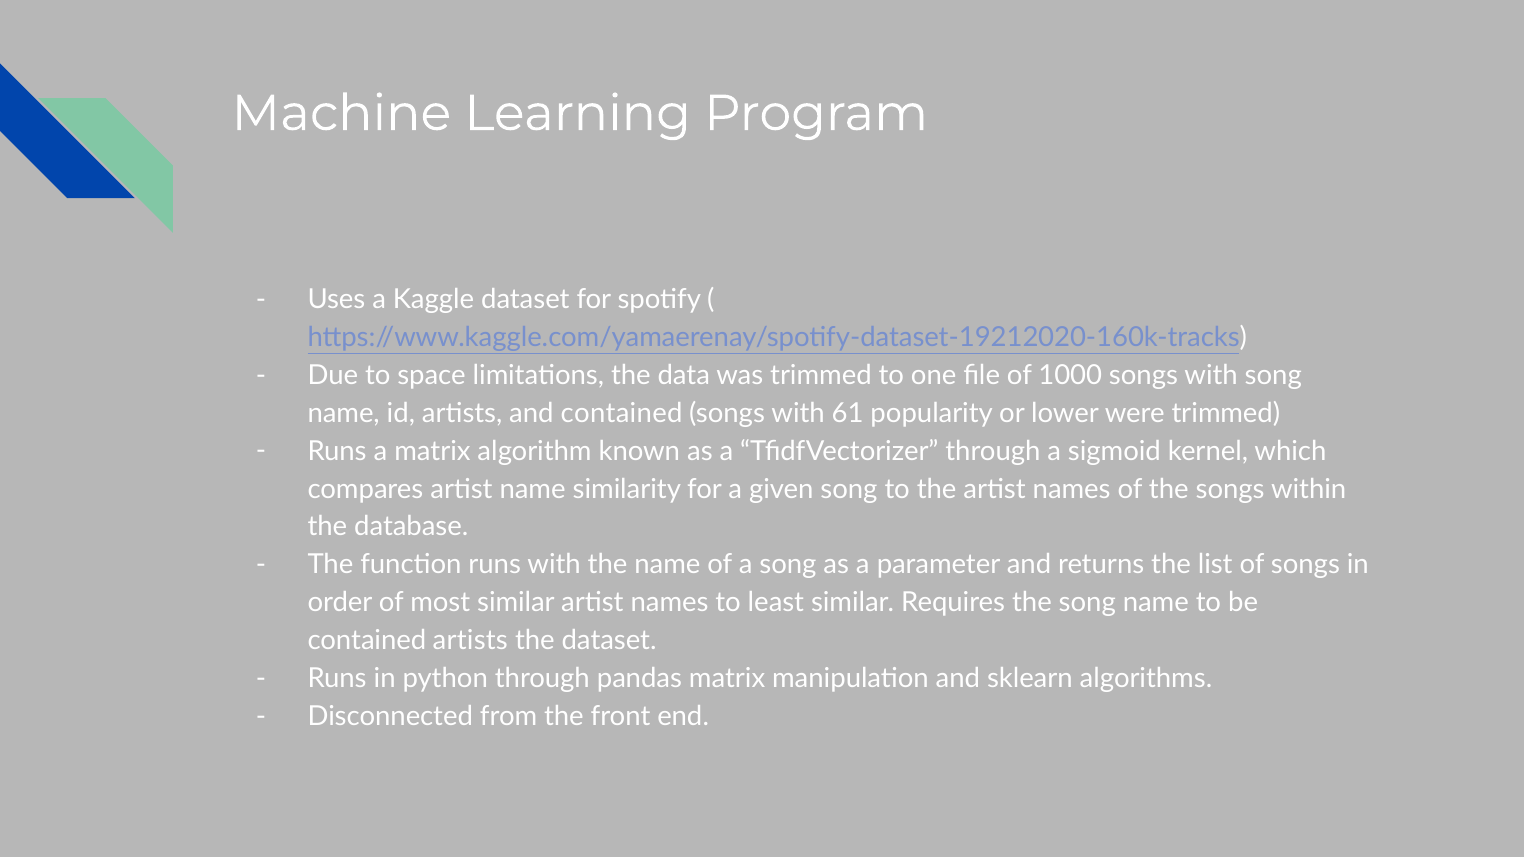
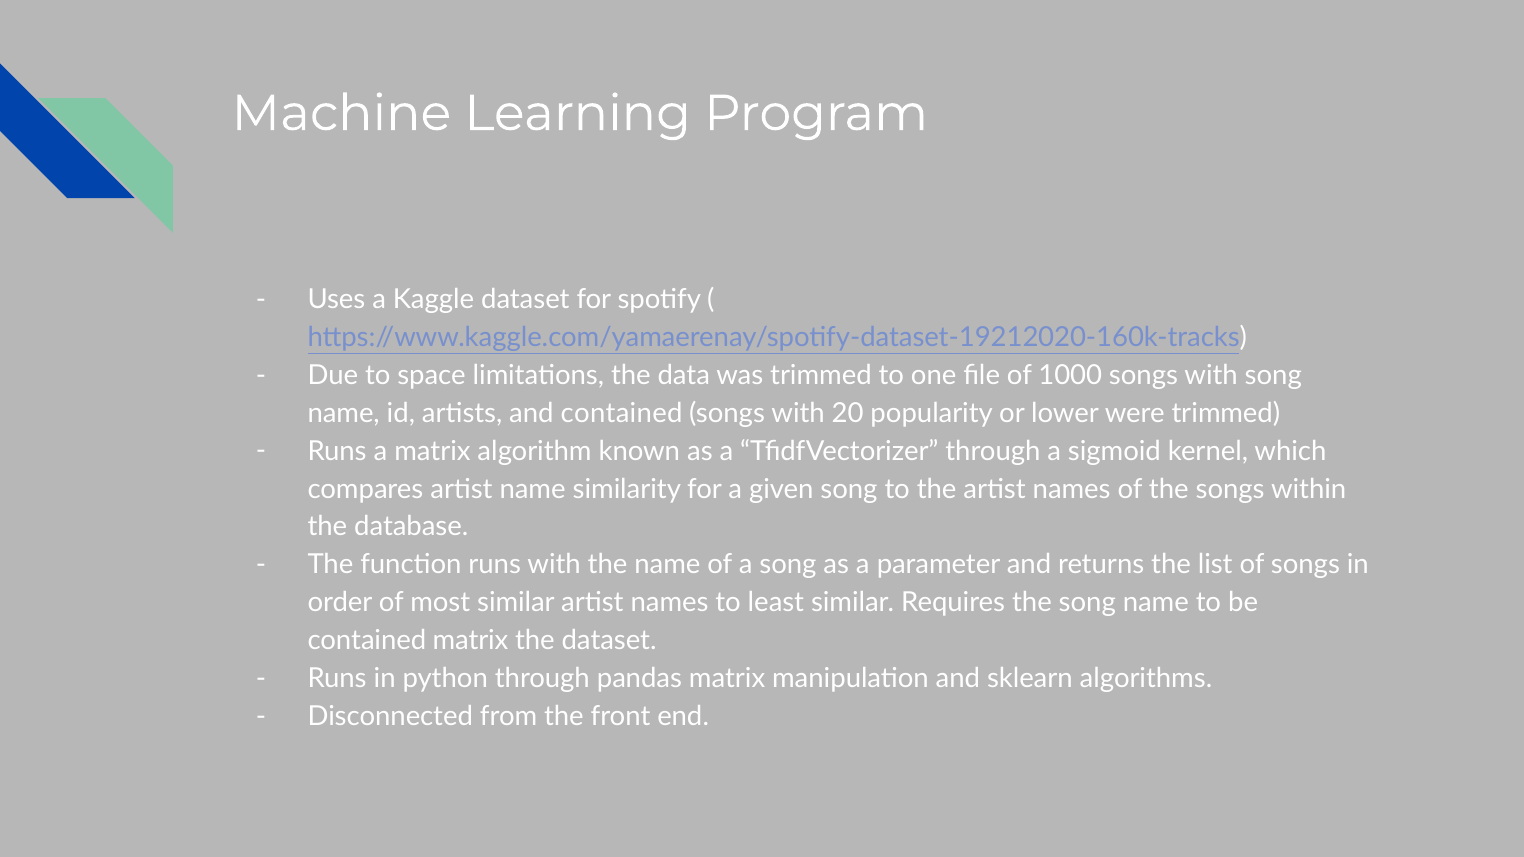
61: 61 -> 20 (848, 413)
contained artists: artists -> matrix (471, 641)
